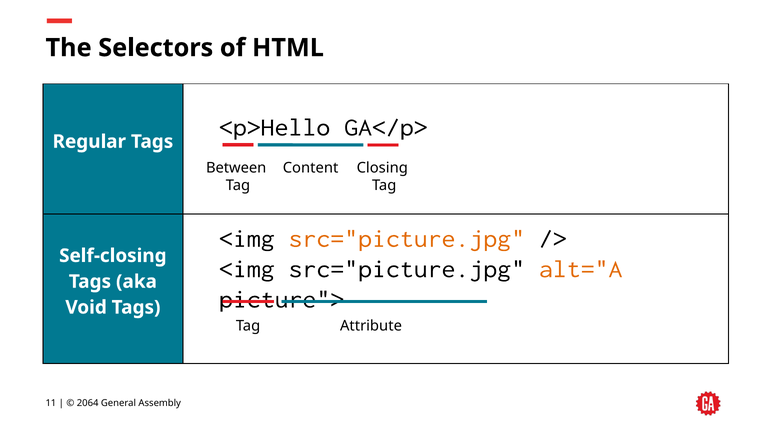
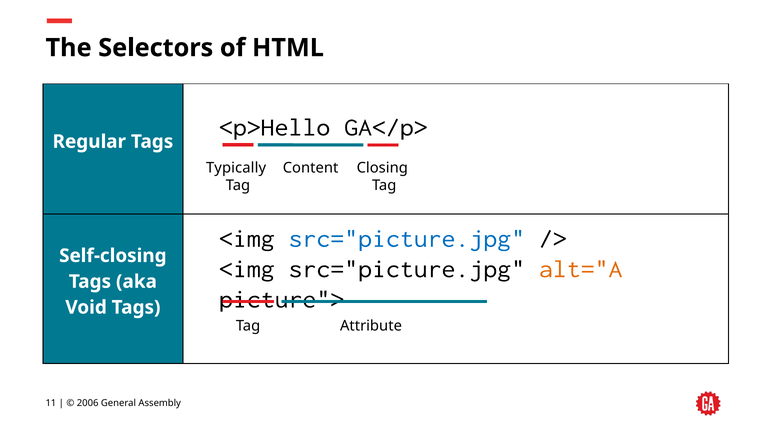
Between: Between -> Typically (236, 168)
src="picture.jpg colour: orange -> blue (407, 238)
2064: 2064 -> 2006 (88, 403)
